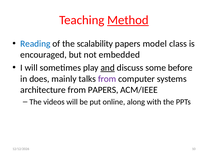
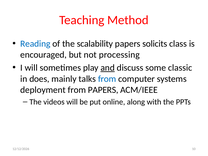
Method underline: present -> none (128, 20)
model: model -> solicits (155, 44)
embedded: embedded -> processing (119, 55)
before: before -> classic (180, 68)
from colour: purple -> blue (107, 79)
architecture: architecture -> deployment (43, 90)
